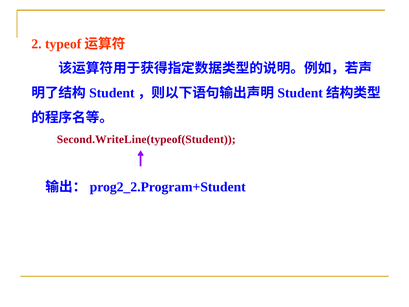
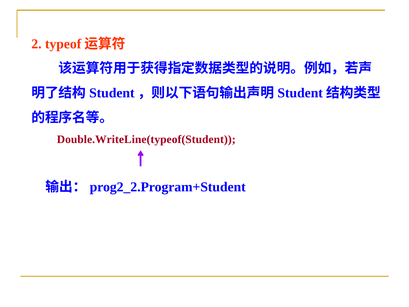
Second.WriteLine(typeof(Student: Second.WriteLine(typeof(Student -> Double.WriteLine(typeof(Student (146, 139)
